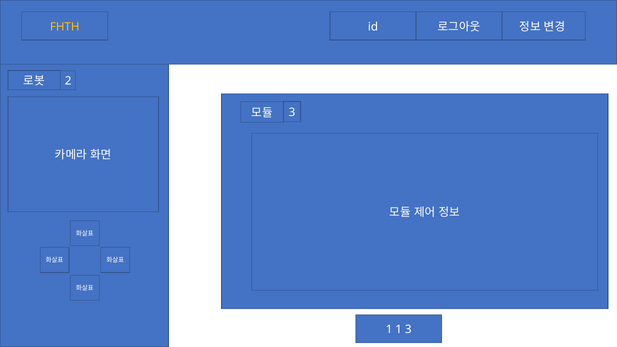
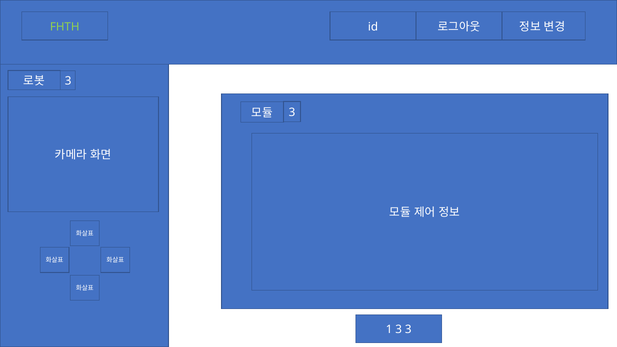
FHTH colour: yellow -> light green (65, 27)
2: 2 -> 3 (68, 81)
1 1: 1 -> 3 (399, 330)
